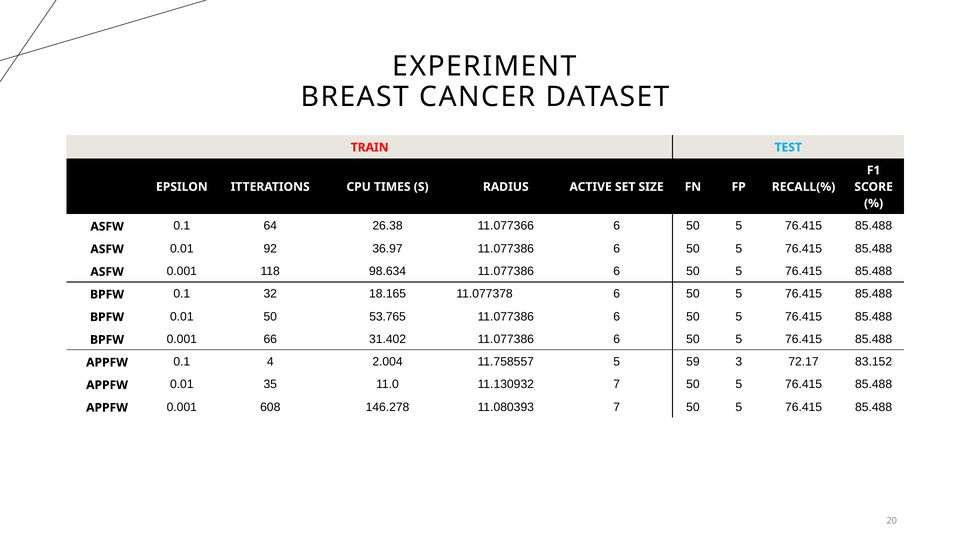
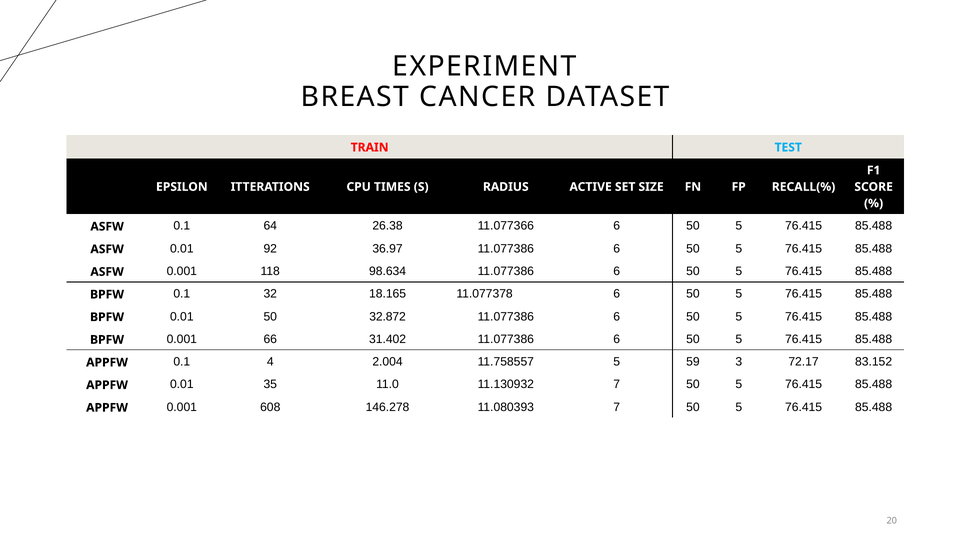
53.765: 53.765 -> 32.872 (388, 317)
